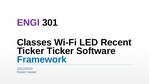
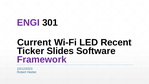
Classes: Classes -> Current (34, 42)
Ticker Ticker: Ticker -> Slides (60, 51)
Framework colour: blue -> purple (42, 59)
